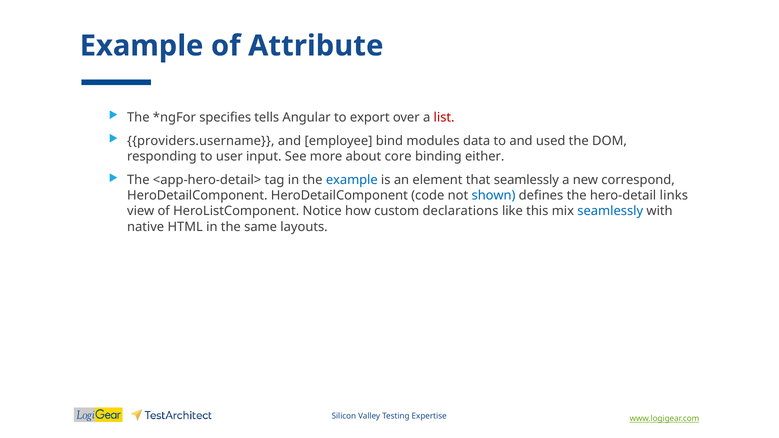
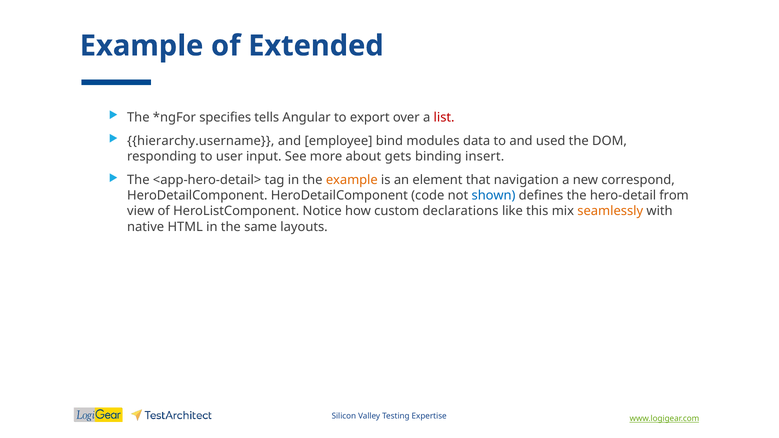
Attribute: Attribute -> Extended (316, 46)
providers.username: providers.username -> hierarchy.username (201, 141)
core: core -> gets (398, 157)
either: either -> insert (485, 157)
example colour: blue -> orange (352, 180)
that seamlessly: seamlessly -> navigation (526, 180)
links: links -> from (674, 196)
seamlessly colour: blue -> orange (610, 211)
